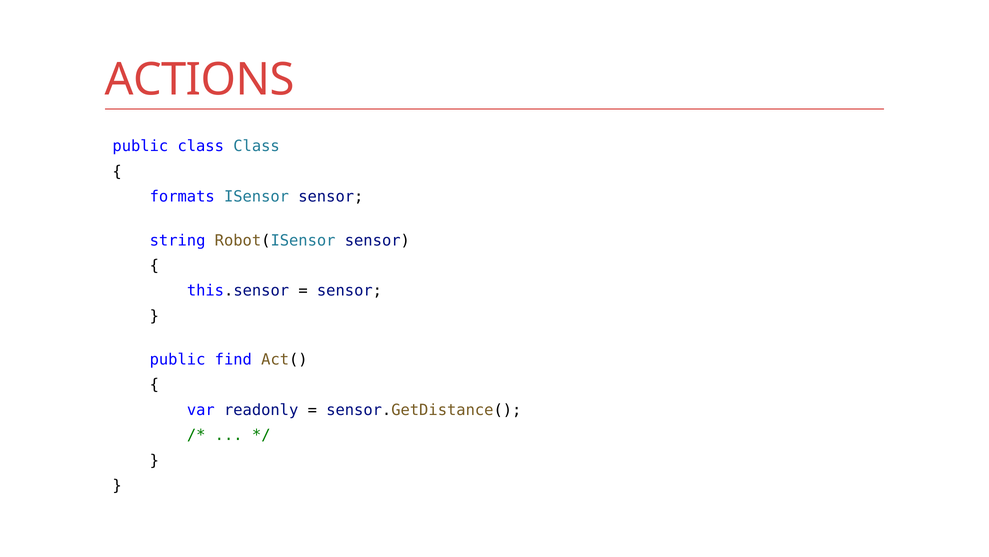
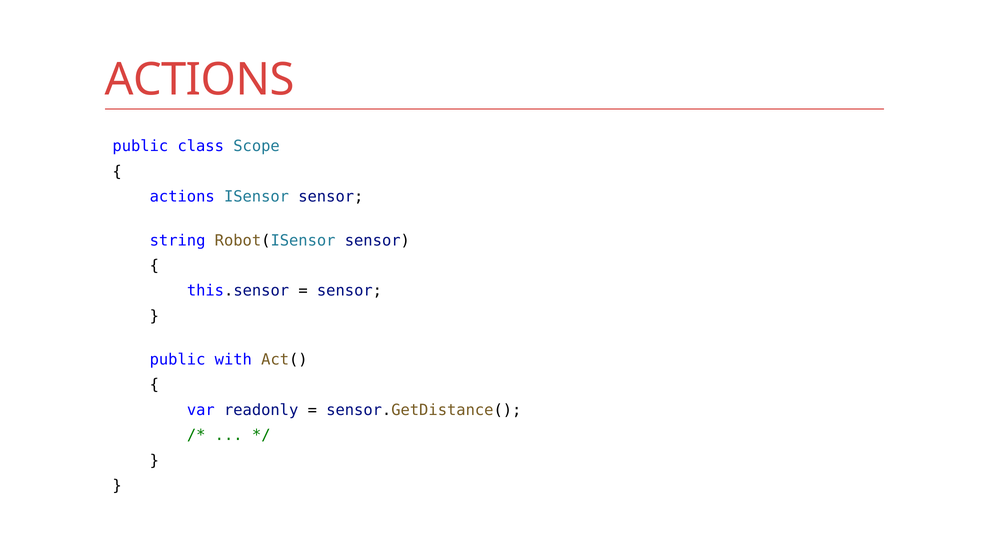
class Class: Class -> Scope (257, 146)
formats: formats -> actions (182, 196)
find: find -> with (233, 359)
